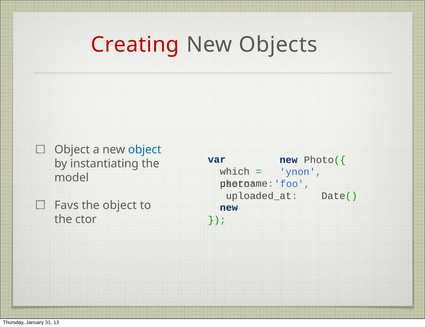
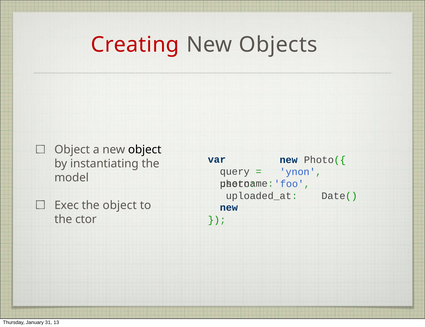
object colour: blue -> black (145, 150)
which: which -> query (235, 172)
Favs: Favs -> Exec (67, 205)
